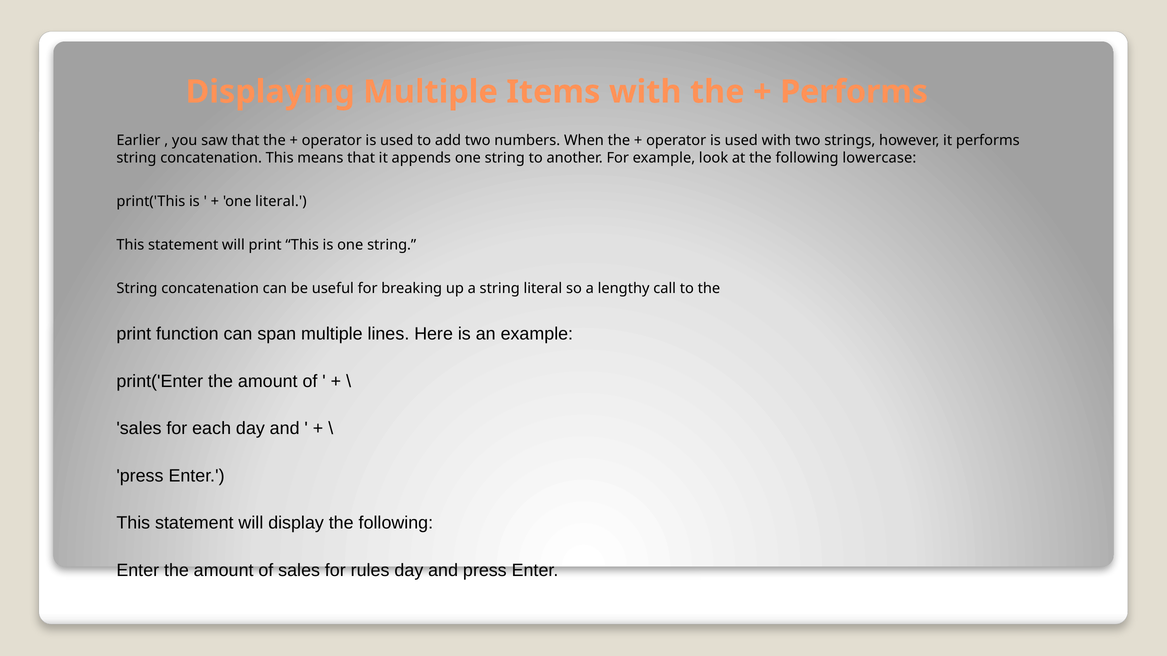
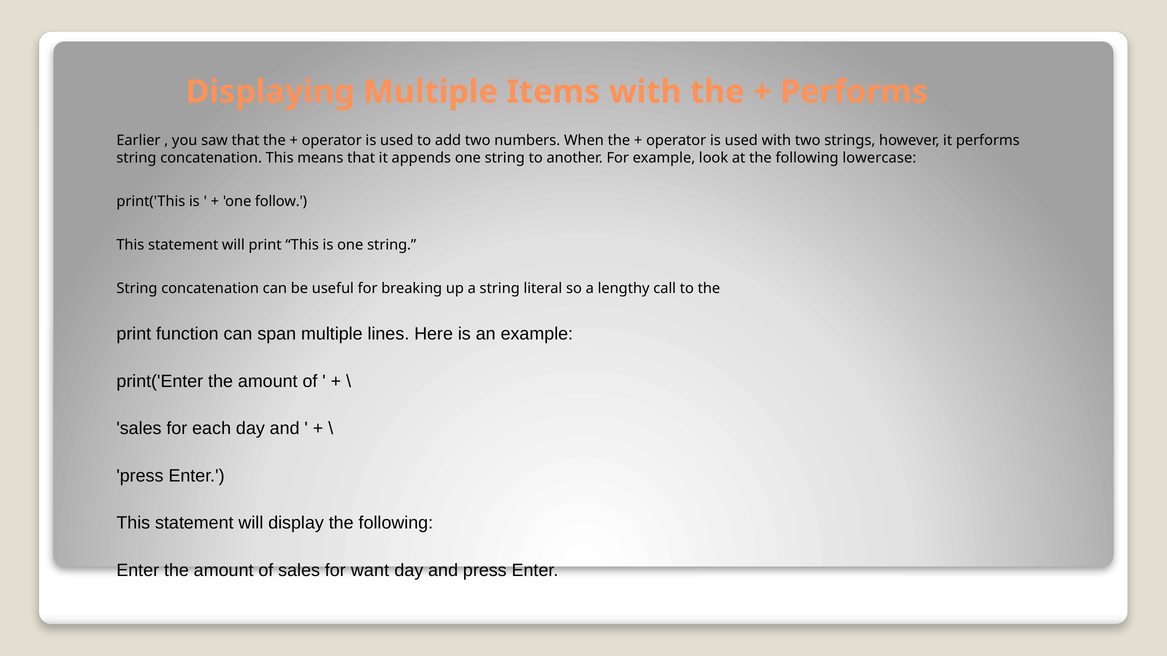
one literal: literal -> follow (281, 202)
rules: rules -> want (370, 571)
